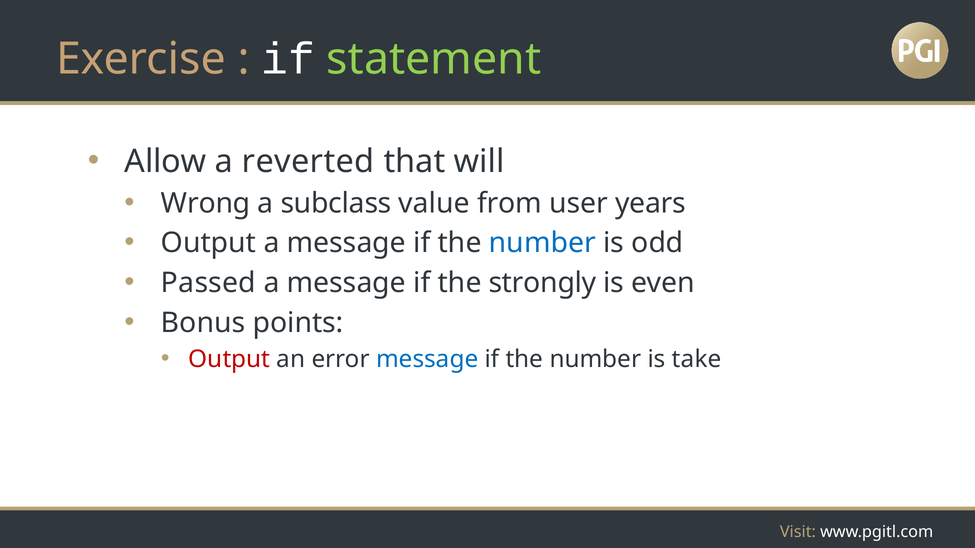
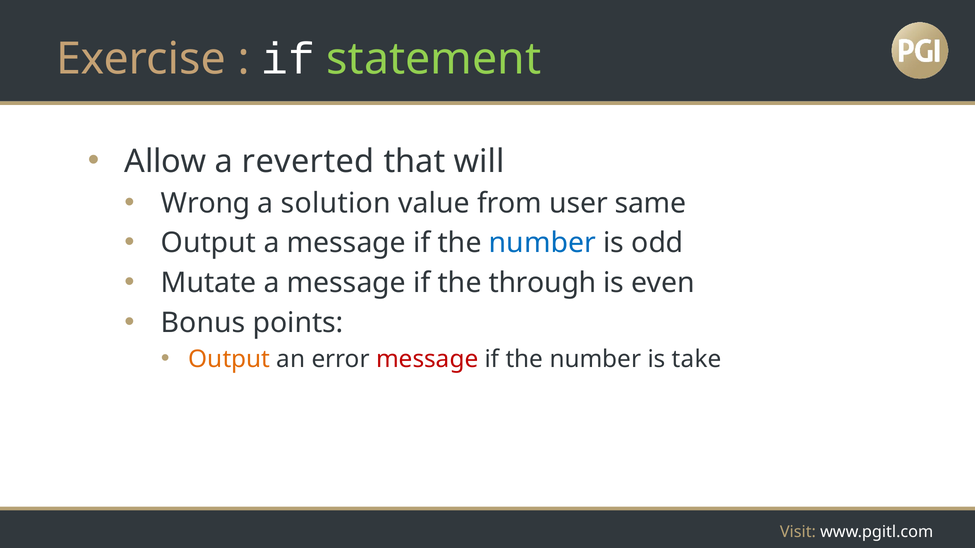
subclass: subclass -> solution (336, 203)
years: years -> same (651, 203)
Passed: Passed -> Mutate (209, 283)
strongly: strongly -> through (542, 283)
Output colour: red -> orange (229, 359)
message colour: blue -> red (427, 359)
